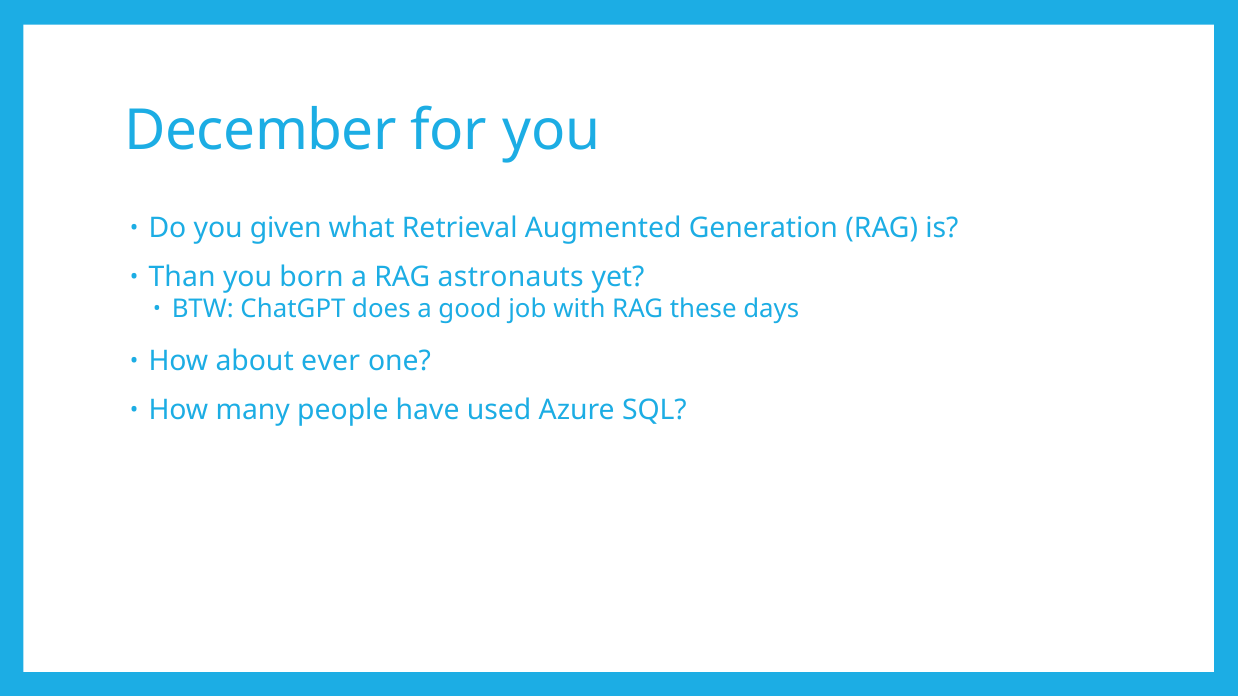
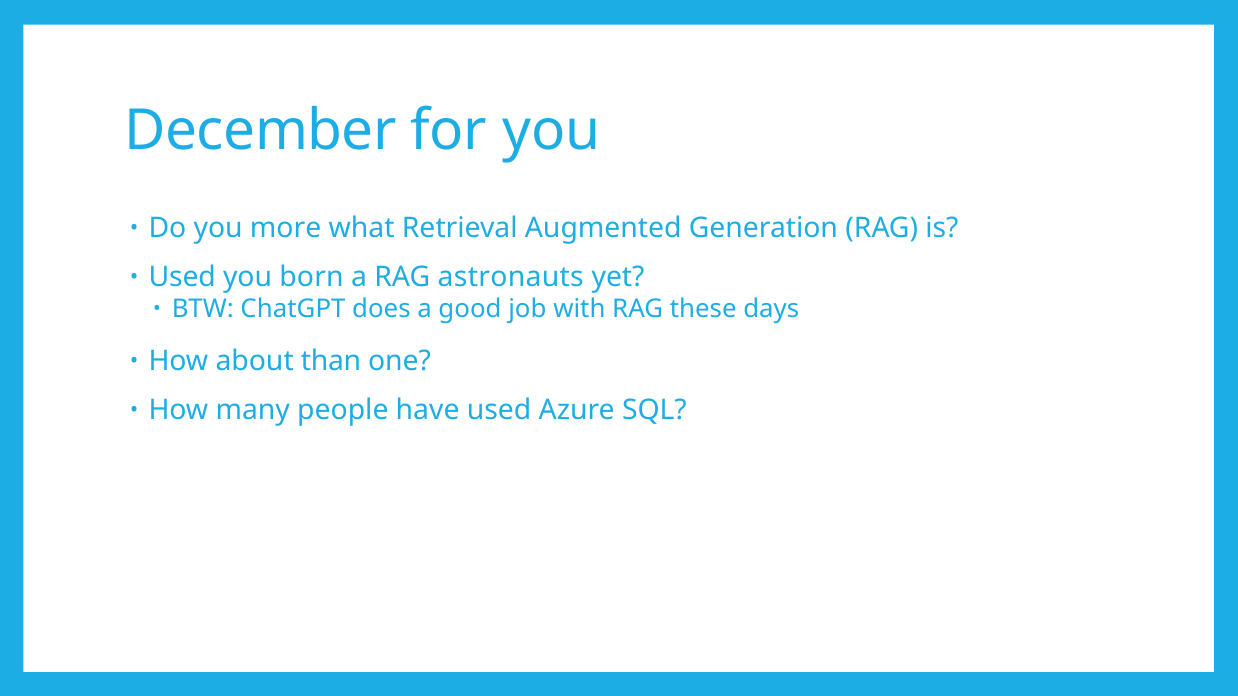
given: given -> more (286, 229)
Than: Than -> Used (182, 277)
ever: ever -> than (331, 362)
